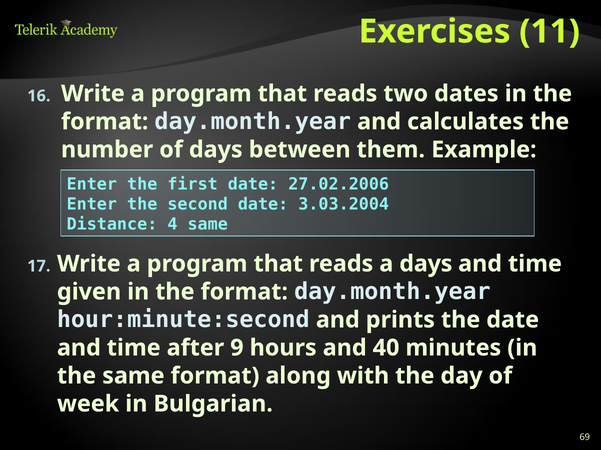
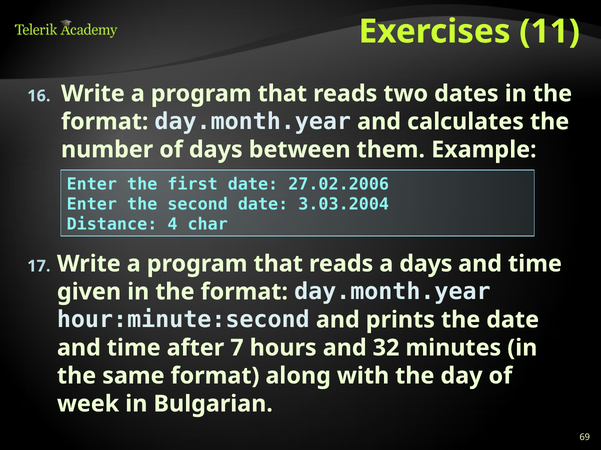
4 same: same -> char (208, 225)
9: 9 -> 7 (237, 348)
40: 40 -> 32 (386, 348)
